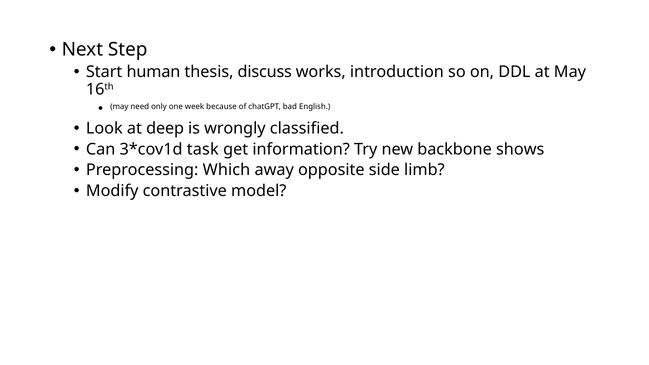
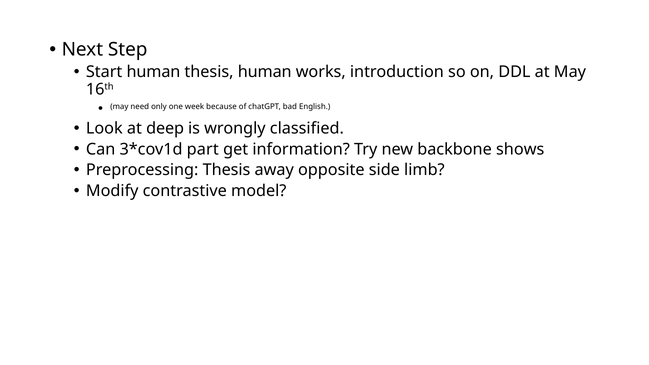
thesis discuss: discuss -> human (265, 72)
task: task -> part (203, 149)
Preprocessing Which: Which -> Thesis (227, 170)
